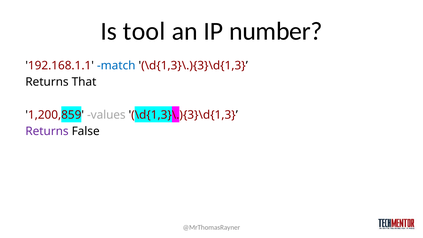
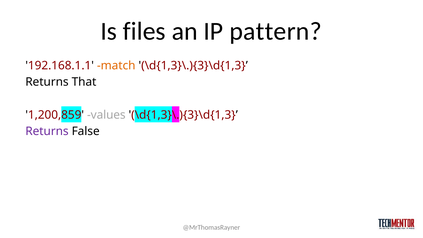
tool: tool -> files (144, 31)
number: number -> pattern (276, 31)
match colour: blue -> orange (116, 66)
